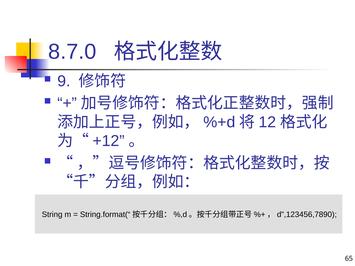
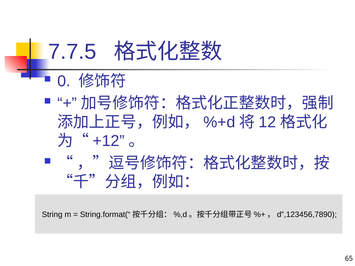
8.7.0: 8.7.0 -> 7.7.5 (72, 52)
9: 9 -> 0 (64, 81)
